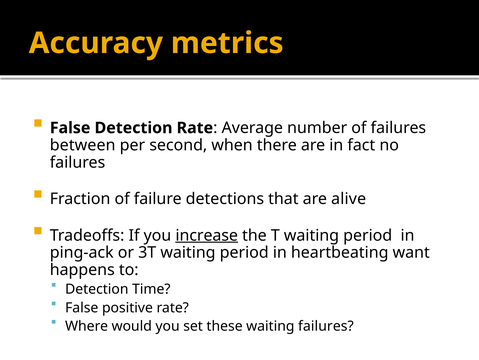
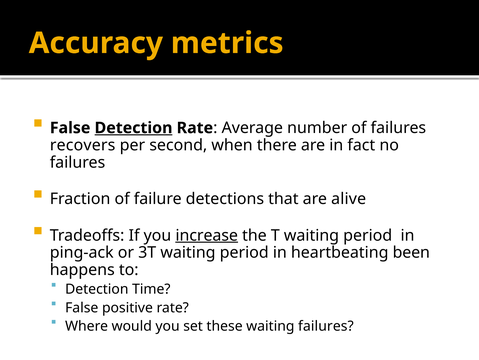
Detection underline: none -> present (134, 128)
between: between -> recovers (83, 145)
want: want -> been (411, 252)
